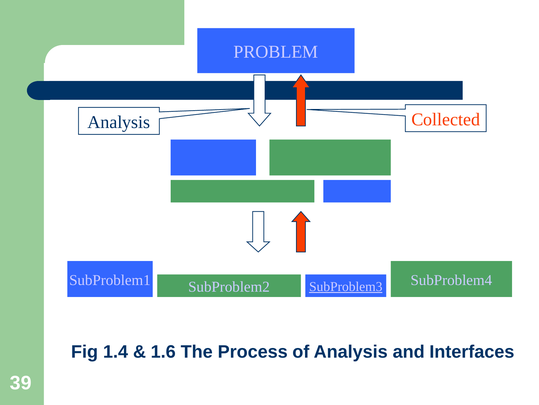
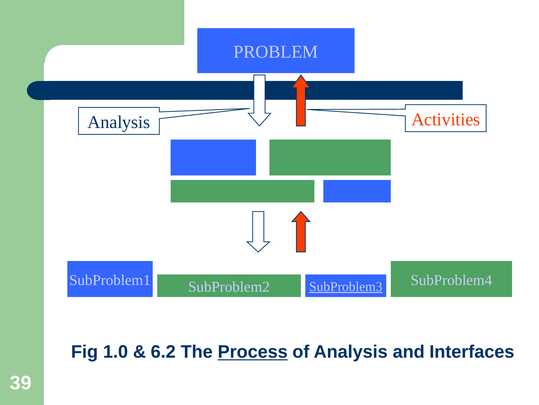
Collected: Collected -> Activities (446, 119)
1.4: 1.4 -> 1.0 (116, 351)
1.6: 1.6 -> 6.2 (163, 351)
Process underline: none -> present (253, 351)
